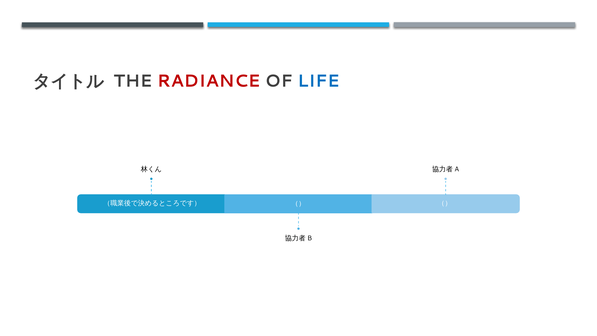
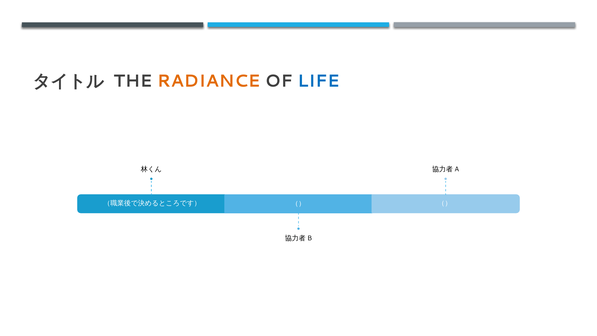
RADIANCE colour: red -> orange (209, 81)
